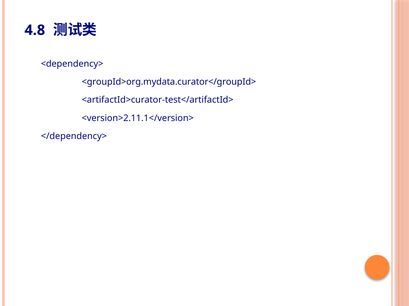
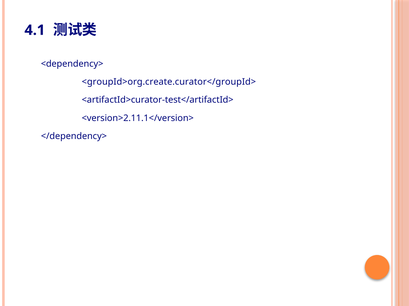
4.8: 4.8 -> 4.1 (35, 30)
<groupId>org.mydata.curator</groupId>: <groupId>org.mydata.curator</groupId> -> <groupId>org.create.curator</groupId> (169, 82)
